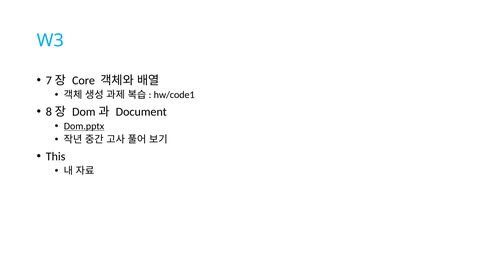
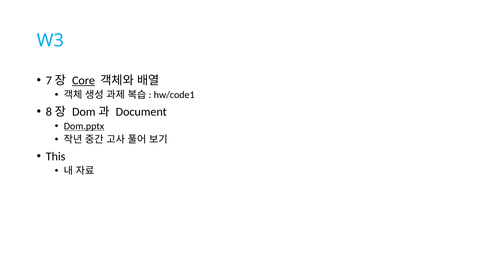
Core underline: none -> present (84, 80)
